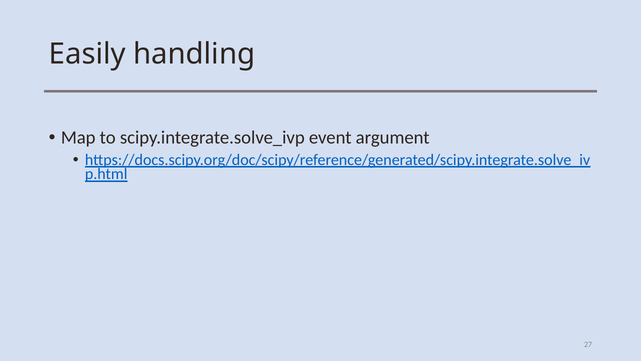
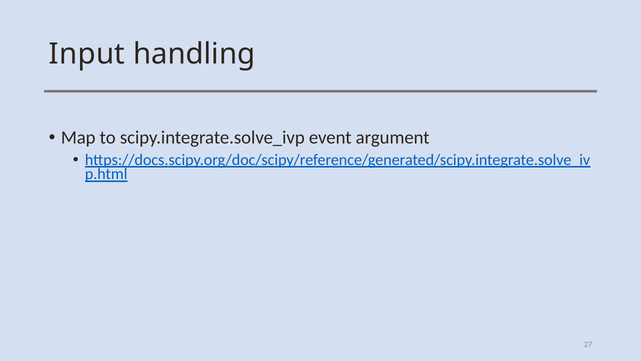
Easily: Easily -> Input (87, 54)
